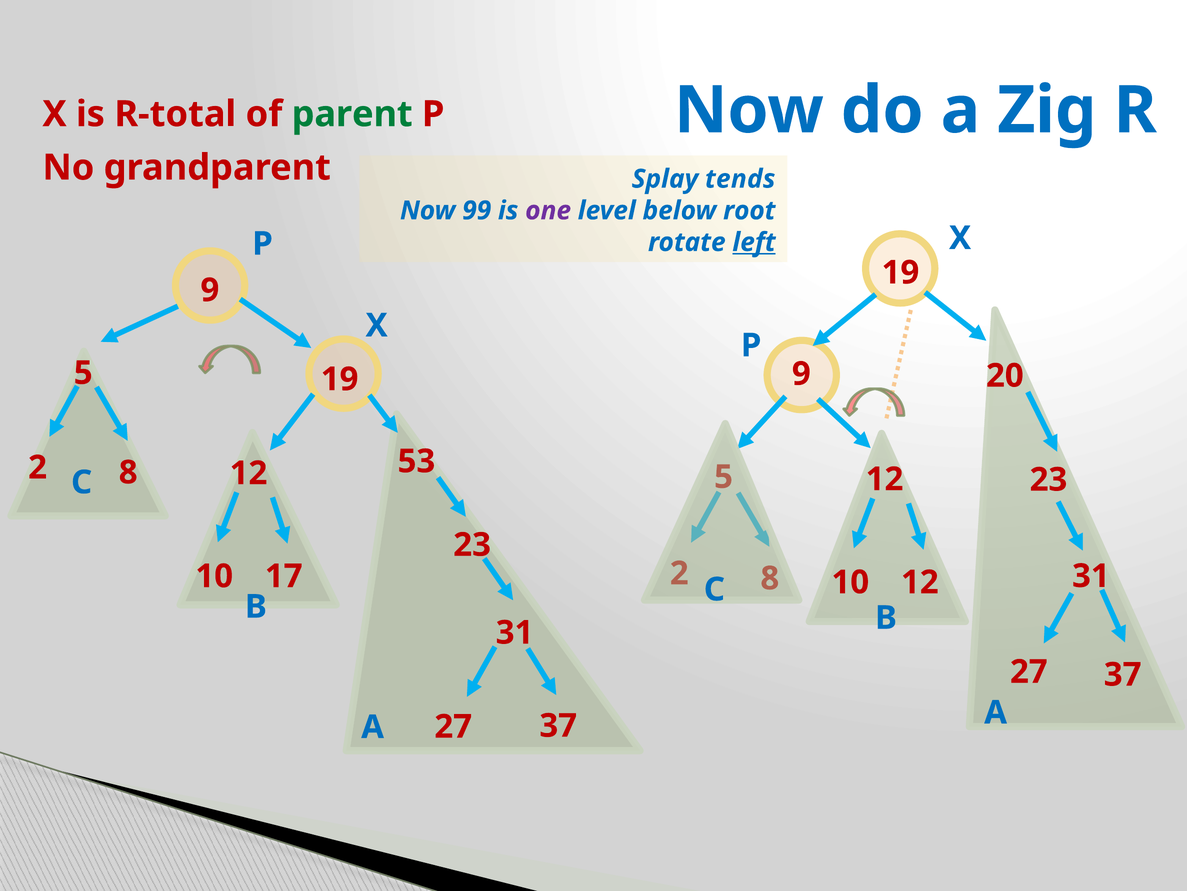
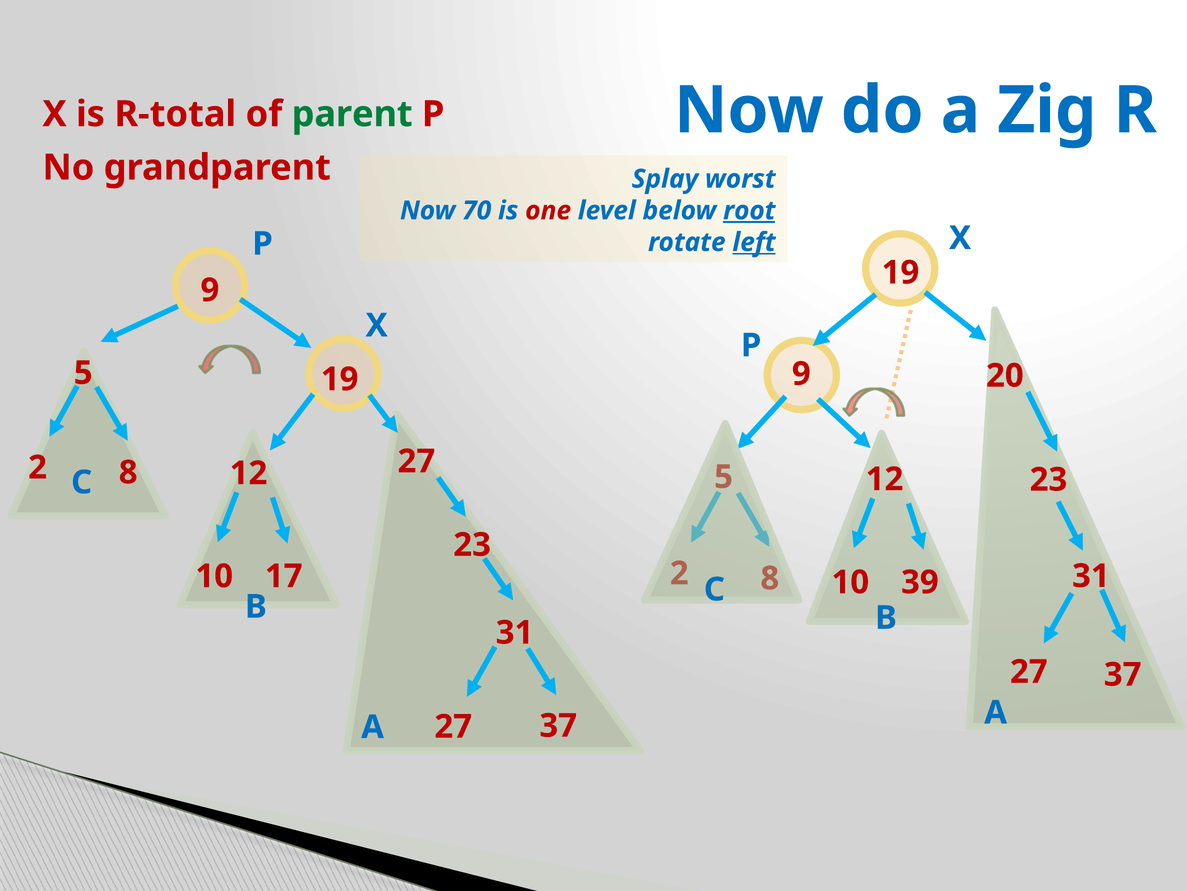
tends: tends -> worst (740, 179)
99: 99 -> 70 (477, 210)
one colour: purple -> red (548, 210)
root underline: none -> present (749, 210)
53: 53 -> 27 (416, 461)
10 12: 12 -> 39 (920, 582)
